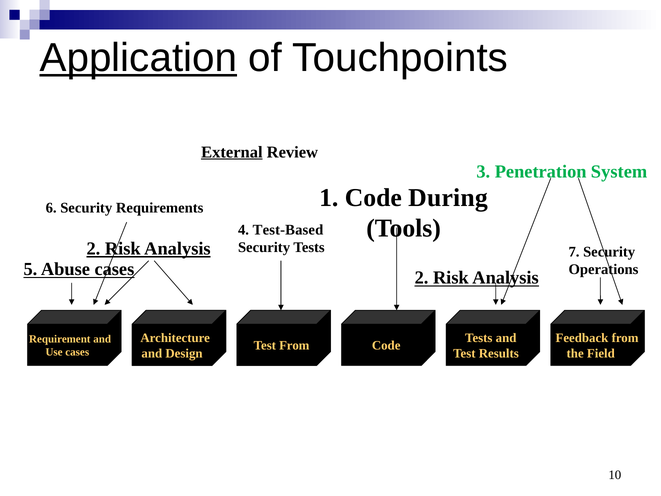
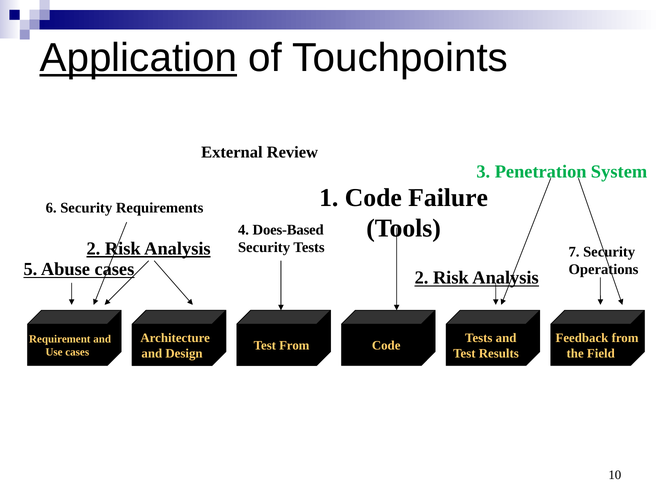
External underline: present -> none (232, 152)
During: During -> Failure (448, 197)
Test-Based: Test-Based -> Does-Based (288, 230)
